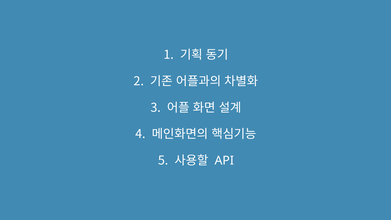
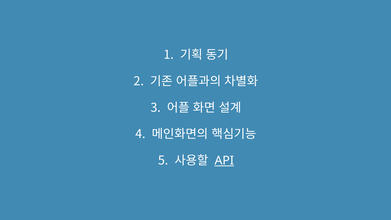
API underline: none -> present (224, 160)
